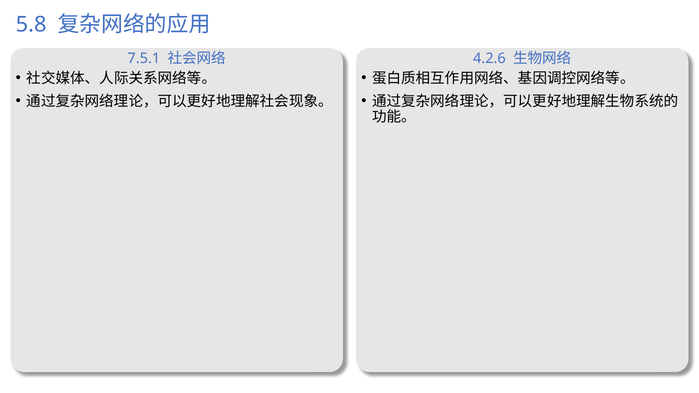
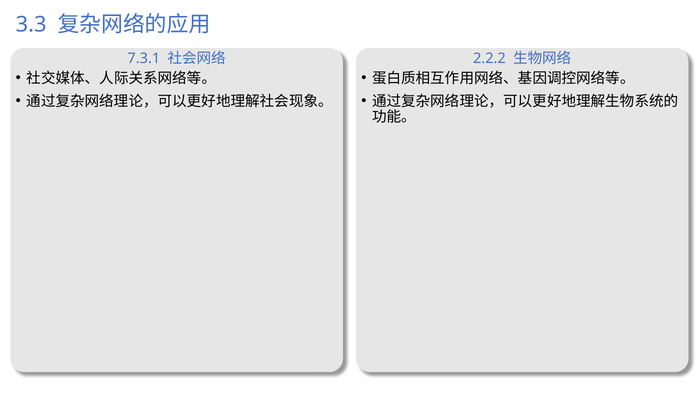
5.8: 5.8 -> 3.3 (31, 25)
7.5.1: 7.5.1 -> 7.3.1 (144, 58)
4.2.6: 4.2.6 -> 2.2.2 (489, 58)
